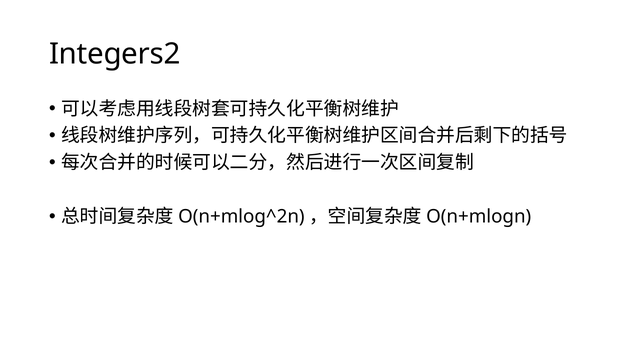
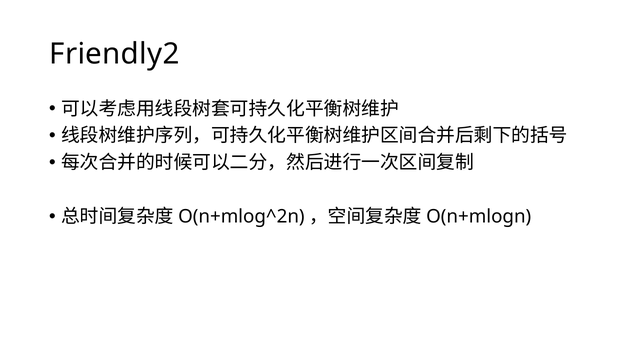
Integers2: Integers2 -> Friendly2 (114, 54)
